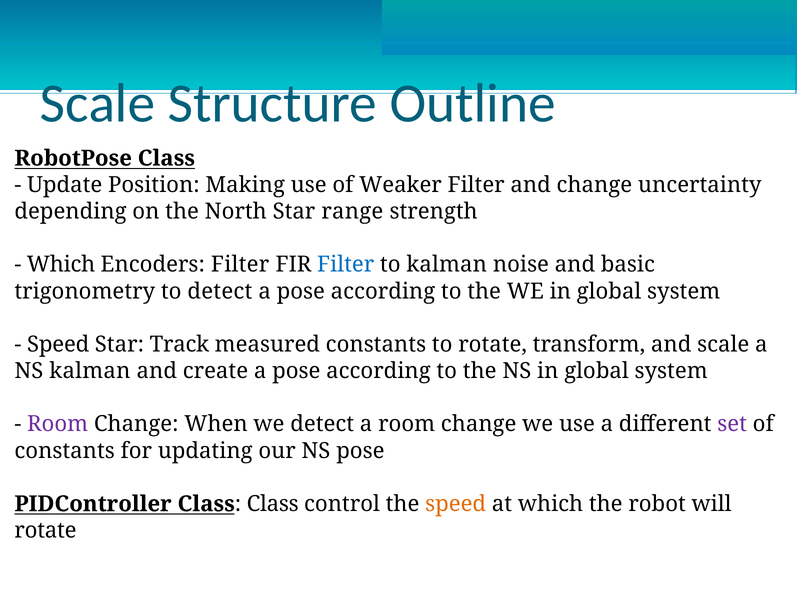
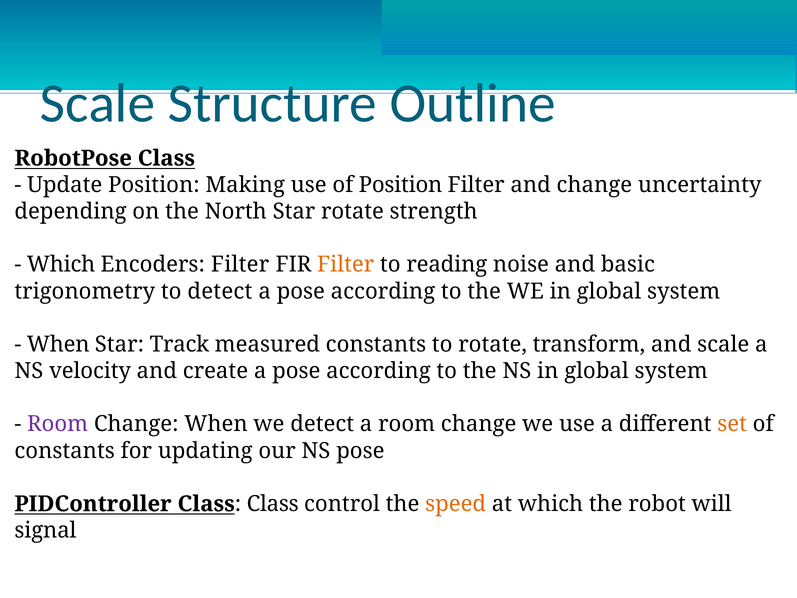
of Weaker: Weaker -> Position (401, 185)
Star range: range -> rotate (352, 211)
Filter colour: blue -> orange (346, 265)
to kalman: kalman -> reading (447, 265)
Speed: Speed -> When (58, 344)
NS kalman: kalman -> velocity (90, 371)
set colour: purple -> orange (732, 424)
rotate: rotate -> signal (45, 530)
